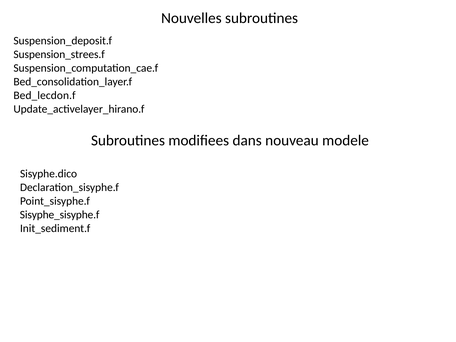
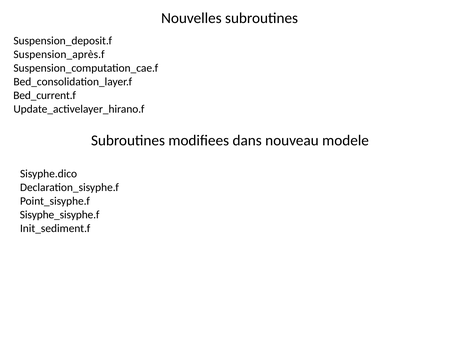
Suspension_strees.f: Suspension_strees.f -> Suspension_après.f (59, 54)
Bed_lecdon.f: Bed_lecdon.f -> Bed_current.f (45, 96)
